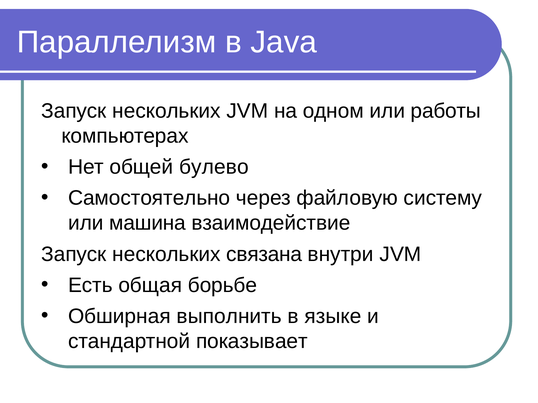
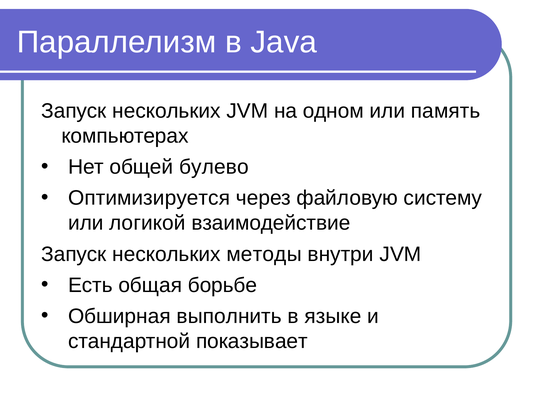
работы: работы -> память (446, 111)
Самостоятельно: Самостоятельно -> Оптимизируется (149, 198)
машина: машина -> логикой (147, 223)
связана: связана -> методы (264, 254)
